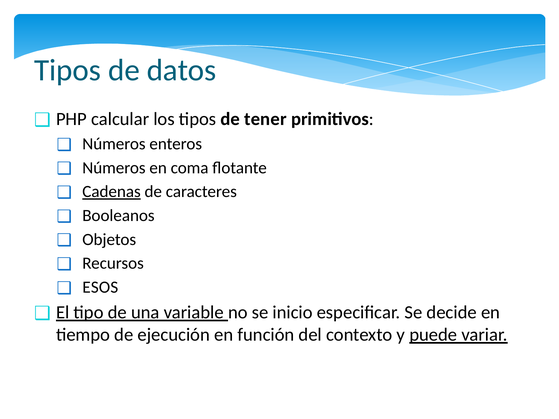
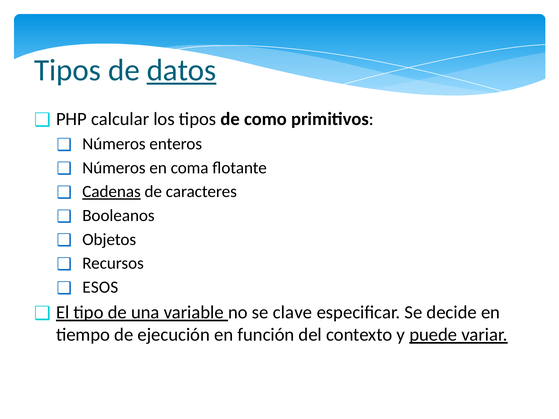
datos underline: none -> present (182, 70)
tener: tener -> como (265, 119)
inicio: inicio -> clave (292, 313)
